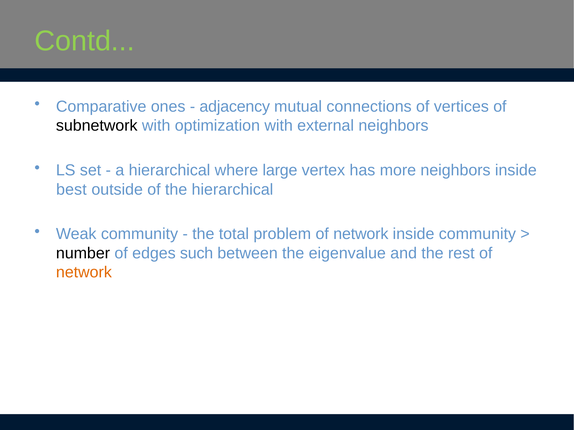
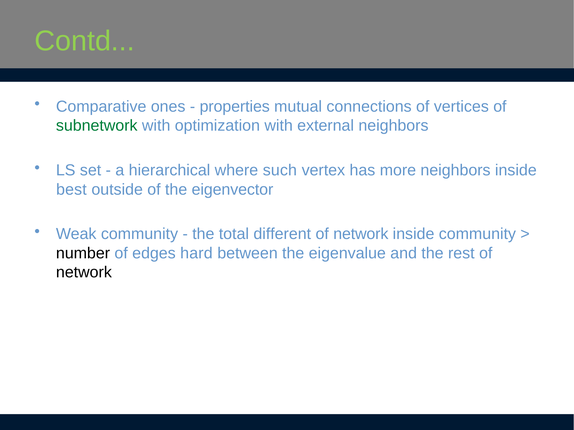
adjacency: adjacency -> properties (235, 107)
subnetwork colour: black -> green (97, 126)
large: large -> such (280, 171)
the hierarchical: hierarchical -> eigenvector (232, 190)
problem: problem -> different (282, 234)
such: such -> hard (196, 253)
network colour: orange -> black (84, 273)
